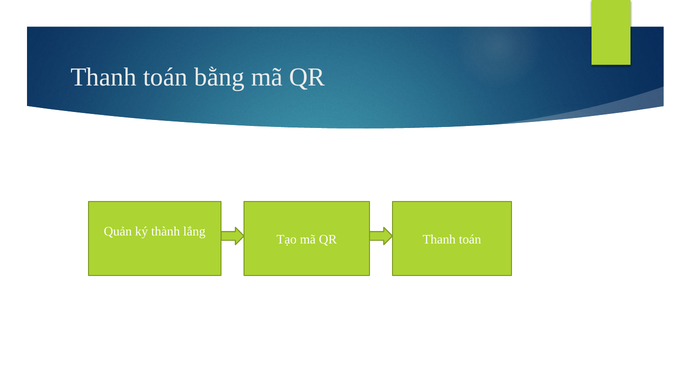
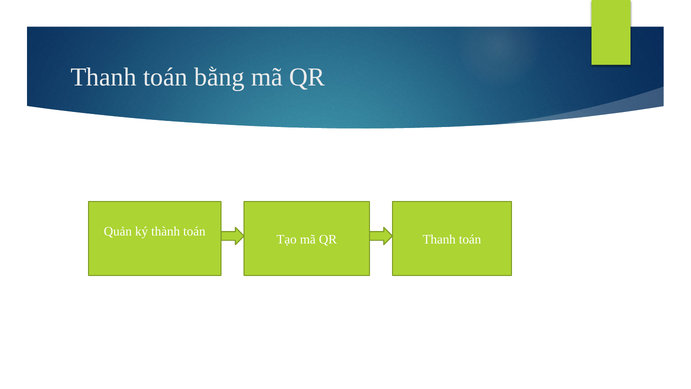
thành lắng: lắng -> toán (194, 231)
